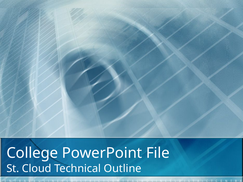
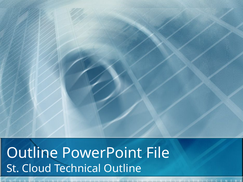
College: College -> Outline (32, 153)
